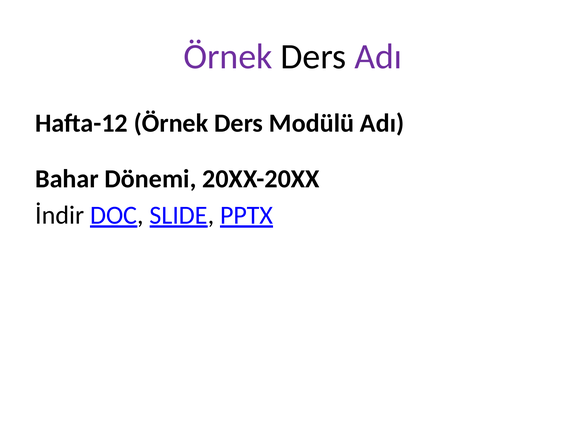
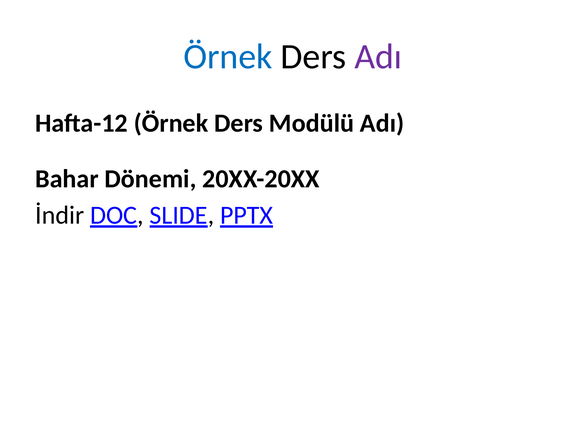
Örnek colour: purple -> blue (228, 57)
